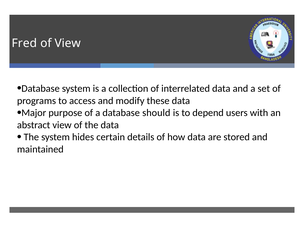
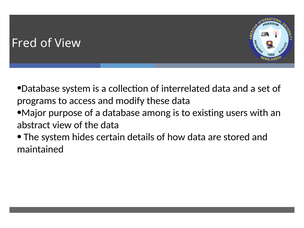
should: should -> among (156, 113)
depend: depend -> existing (208, 113)
